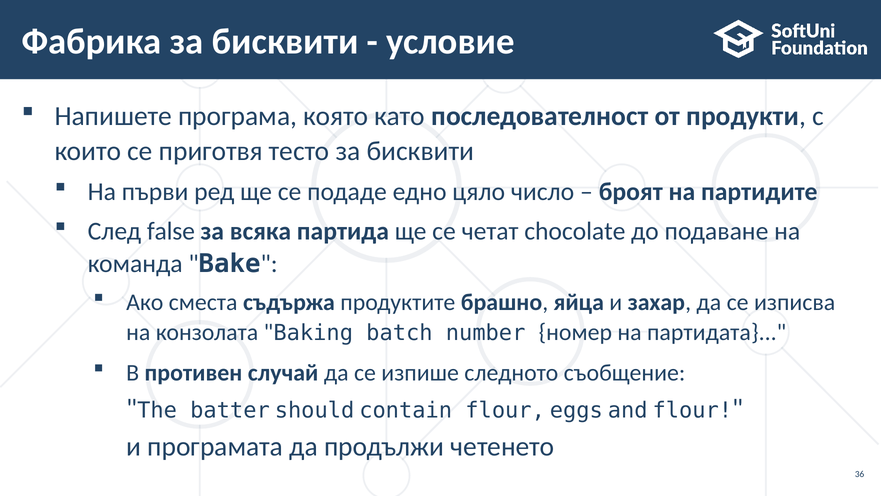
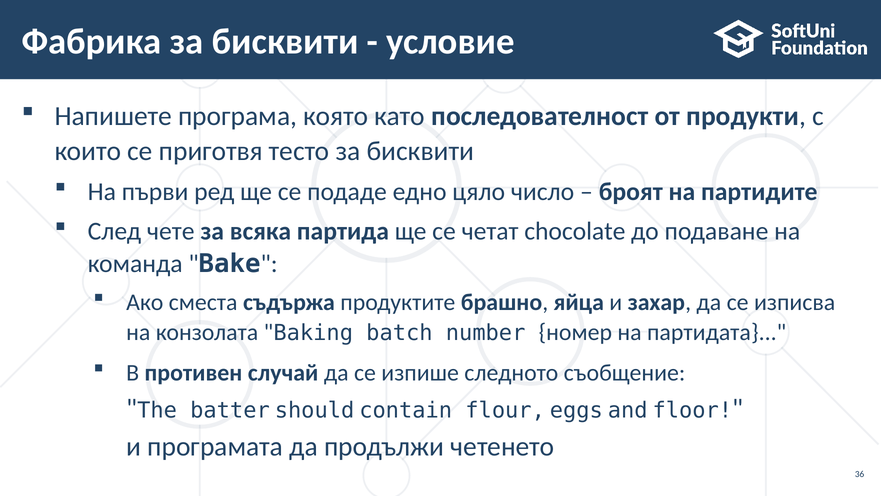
false: false -> чете (171, 231)
and flour: flour -> floor (692, 410)
